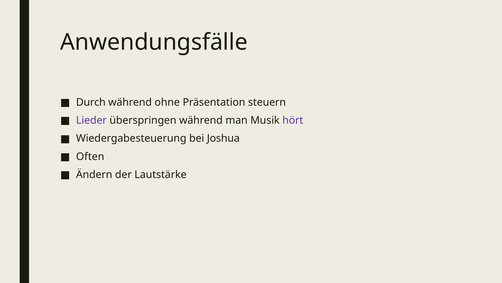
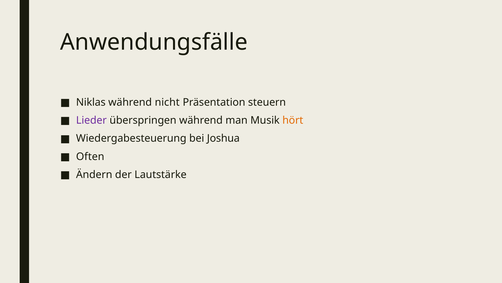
Durch: Durch -> Niklas (91, 102)
ohne: ohne -> nicht (167, 102)
hört colour: purple -> orange (293, 120)
